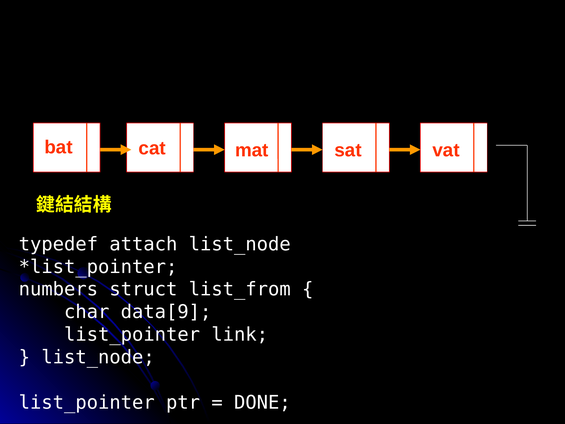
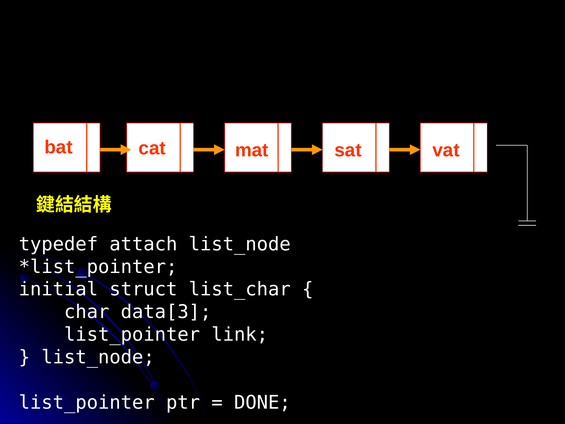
numbers: numbers -> initial (58, 289)
list_from: list_from -> list_char (240, 289)
data[9: data[9 -> data[3 (166, 312)
